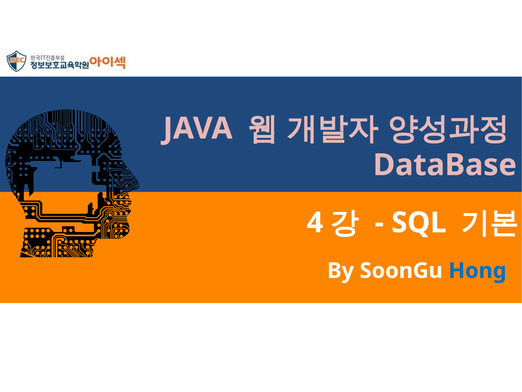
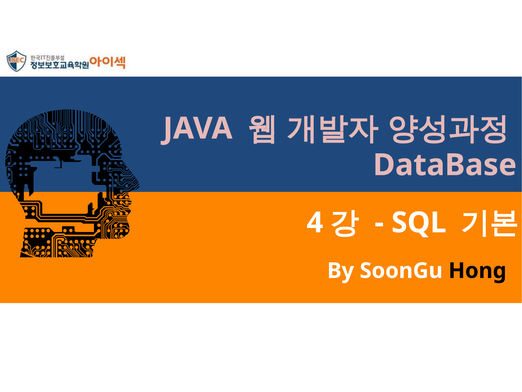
Hong colour: blue -> black (477, 270)
